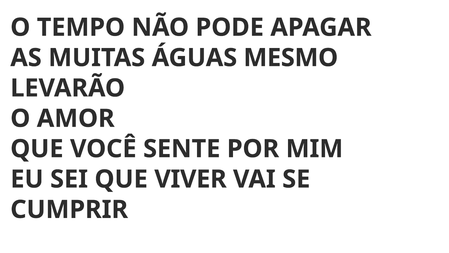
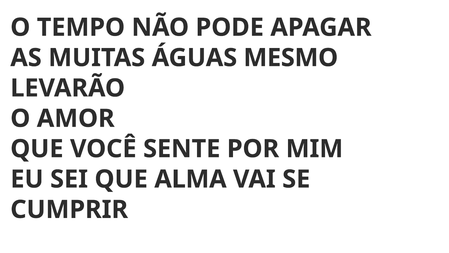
VIVER: VIVER -> ALMA (190, 179)
